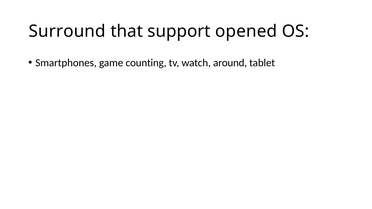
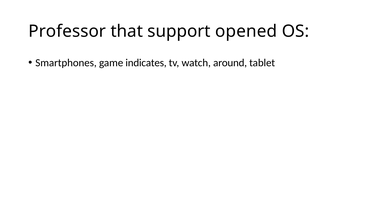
Surround: Surround -> Professor (67, 31)
counting: counting -> indicates (146, 63)
